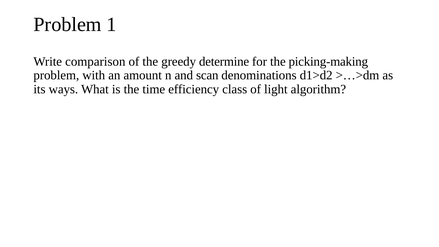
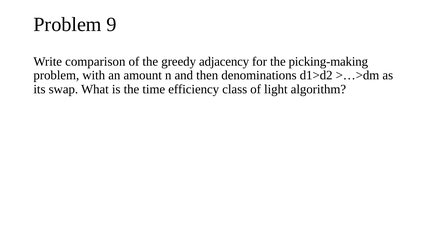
1: 1 -> 9 (112, 24)
determine: determine -> adjacency (224, 62)
scan: scan -> then (207, 75)
ways: ways -> swap (63, 89)
